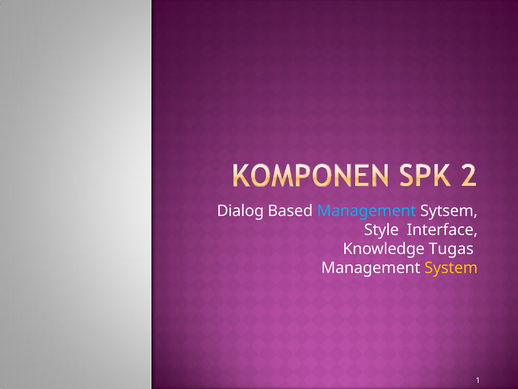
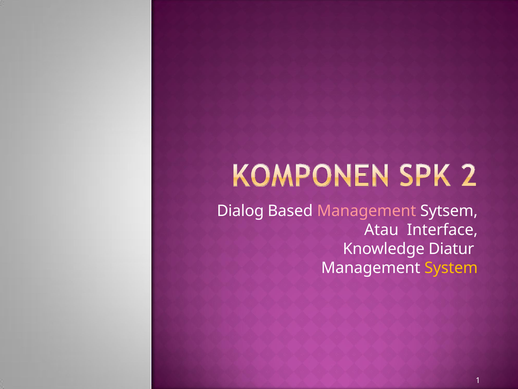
Management colour: light blue -> pink (367, 211)
Style: Style -> Atau (381, 230)
Tugas: Tugas -> Diatur (451, 249)
